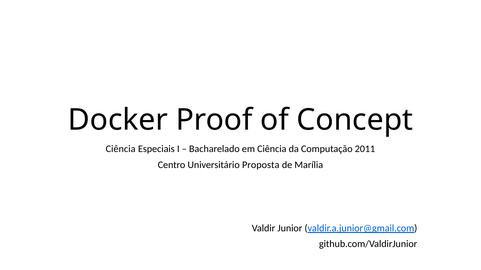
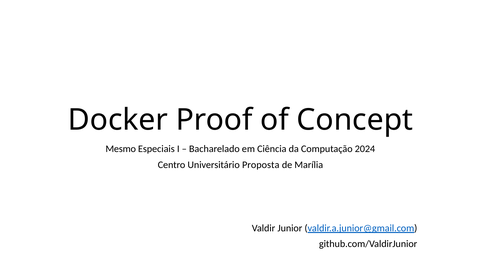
Ciência: Ciência -> Mesmo (121, 149)
2011: 2011 -> 2024 (365, 149)
